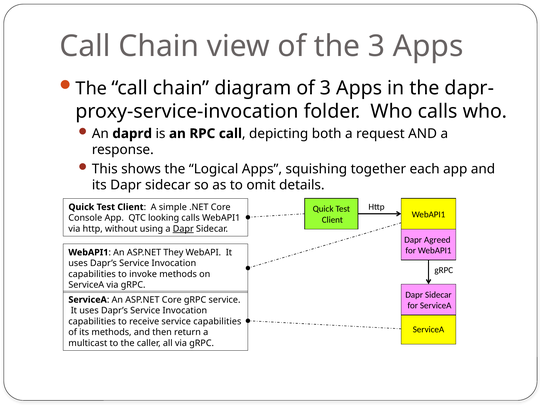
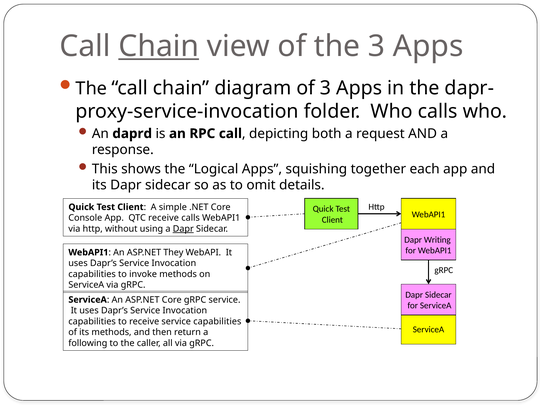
Chain underline: none -> present (159, 46)
QTC looking: looking -> receive (164, 218)
Agreed: Agreed -> Writing (437, 240)
multicast: multicast -> following (88, 343)
